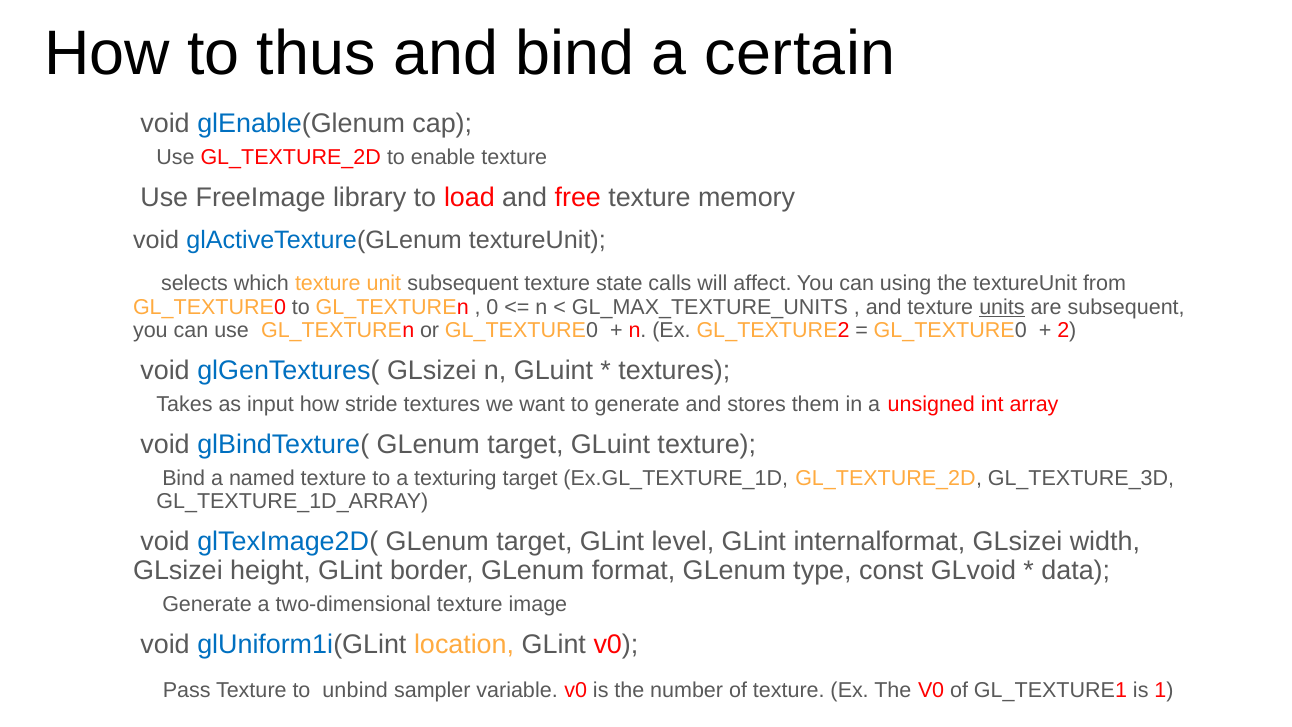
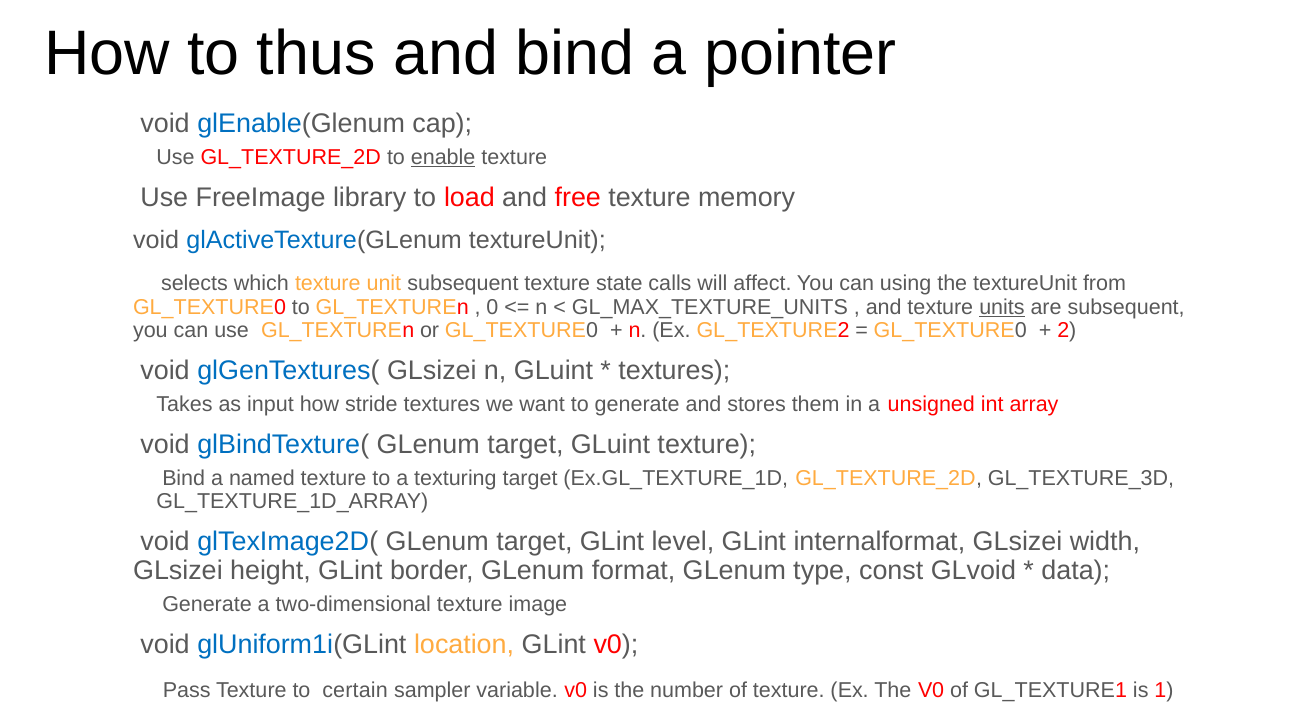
certain: certain -> pointer (800, 54)
enable underline: none -> present (443, 157)
unbind: unbind -> certain (355, 690)
